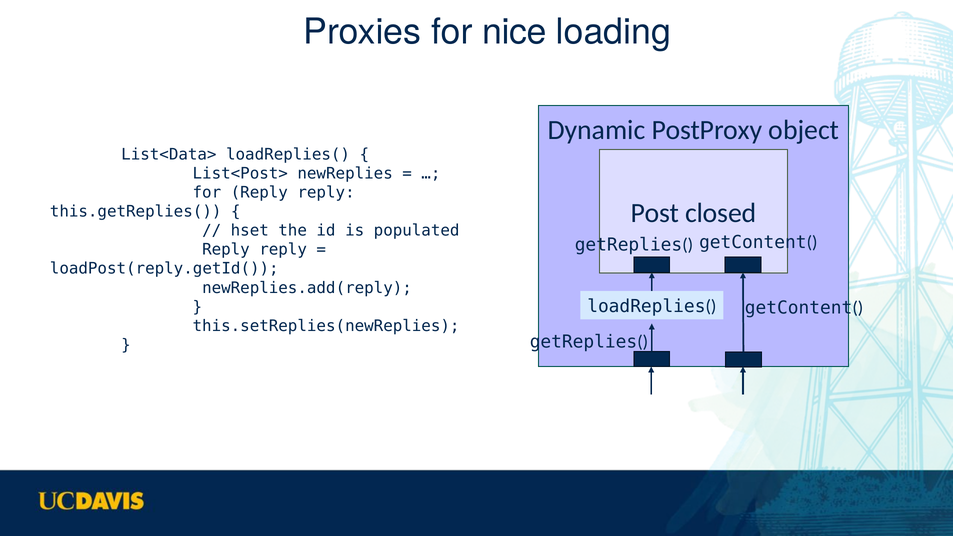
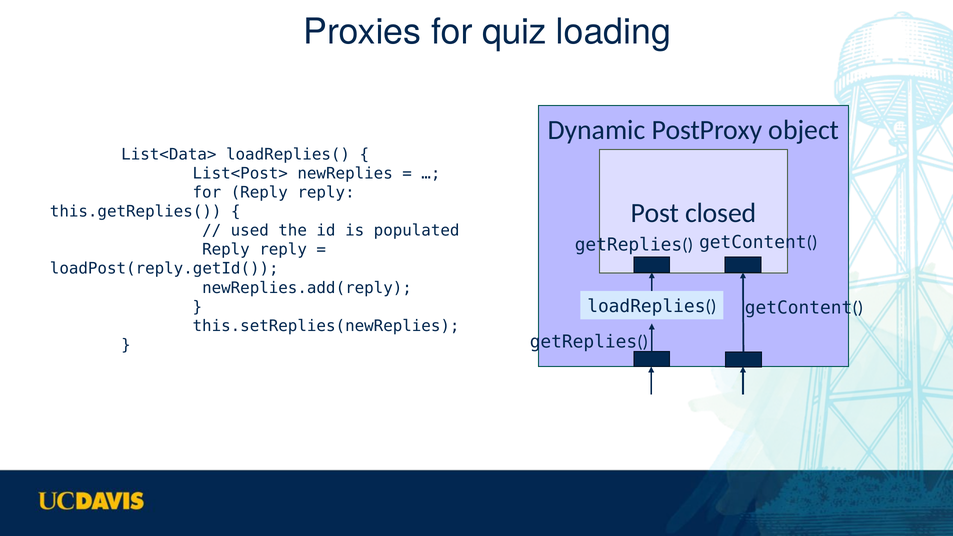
nice: nice -> quiz (514, 32)
hset: hset -> used (250, 231)
